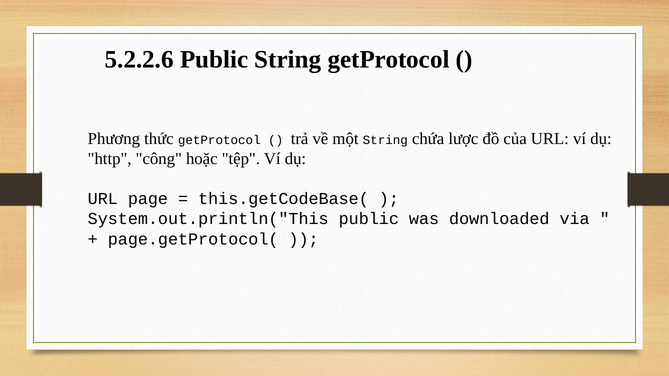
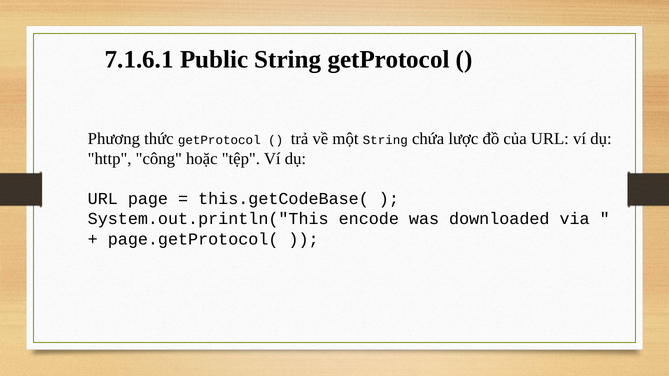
5.2.2.6: 5.2.2.6 -> 7.1.6.1 (139, 60)
System.out.println("This public: public -> encode (369, 219)
